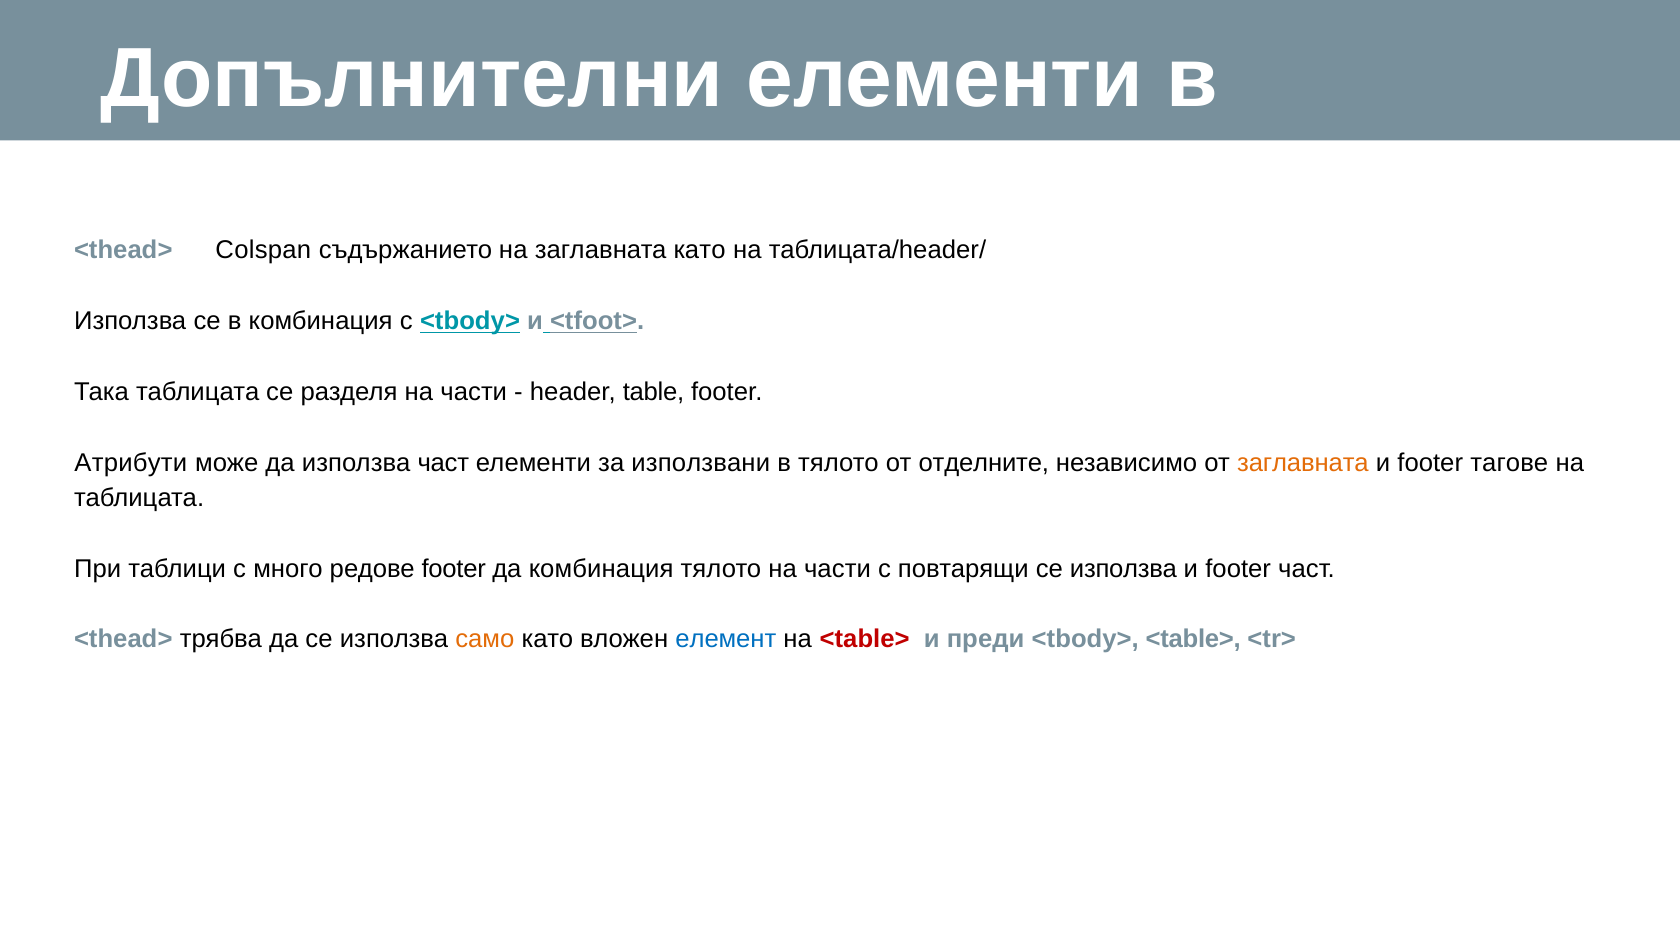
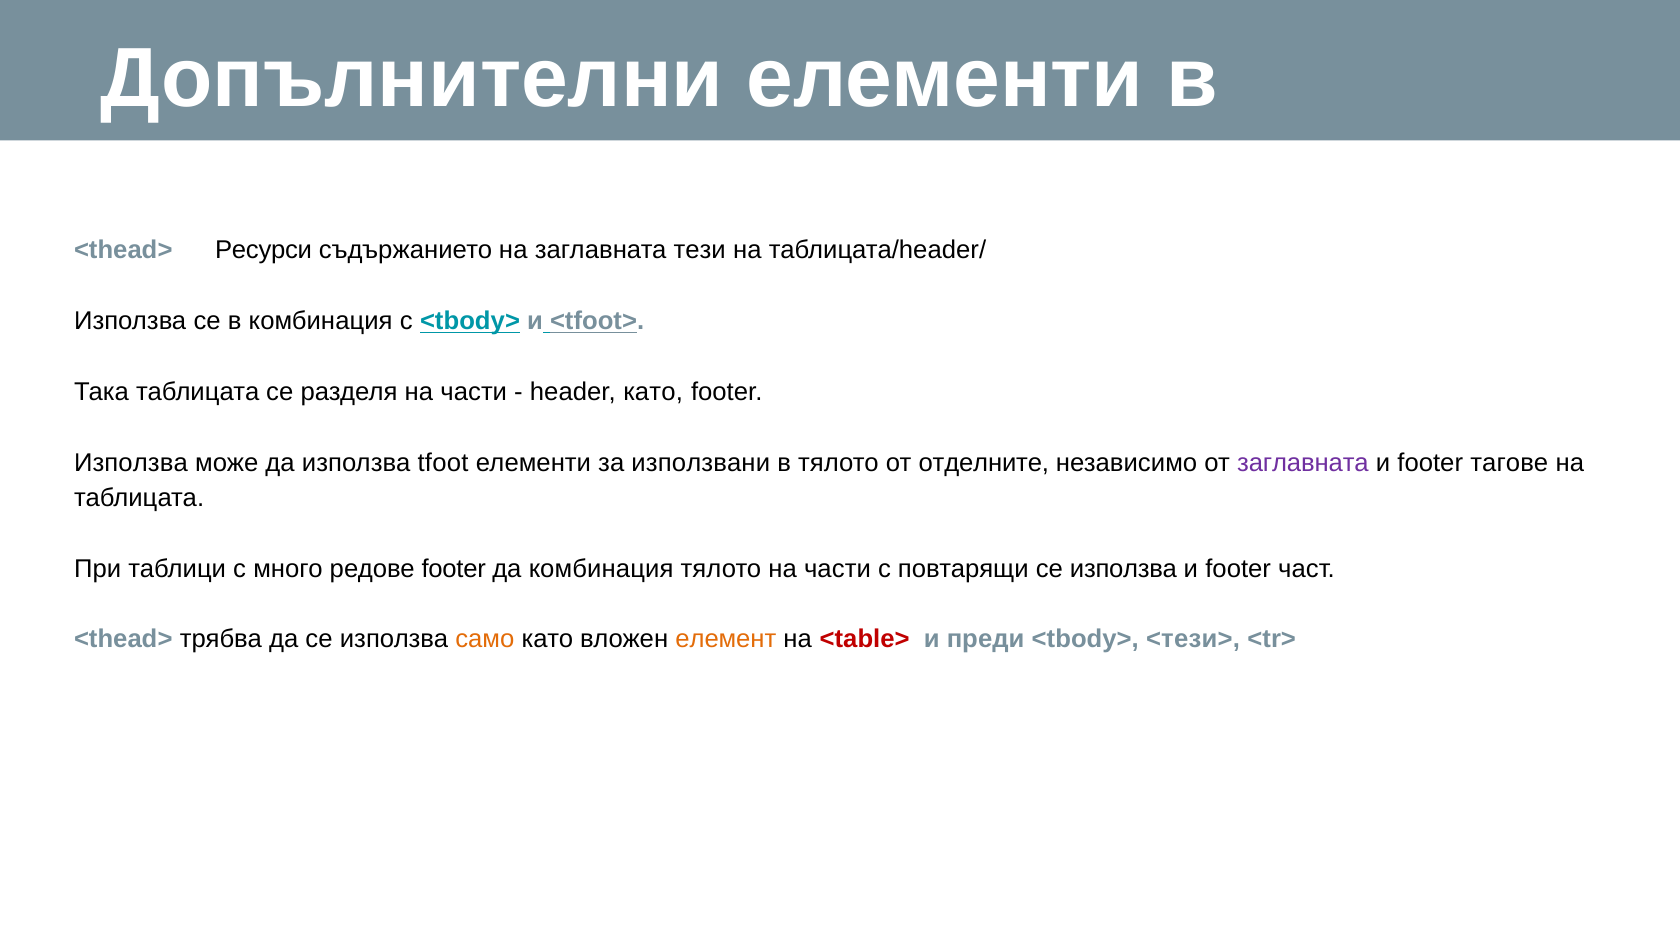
Colspan: Colspan -> Ресурси (264, 250)
заглавната като: като -> тези (700, 250)
header table: table -> като (653, 392)
Атрибути: Атрибути -> Използва (131, 463)
използва част: част -> tfoot (443, 463)
заглавната colour: orange -> purple (1303, 463)
елемент colour: blue -> orange (726, 640)
<tbody> <table>: <table> -> <тези> (1193, 640)
